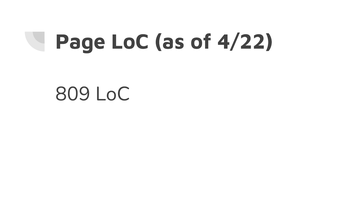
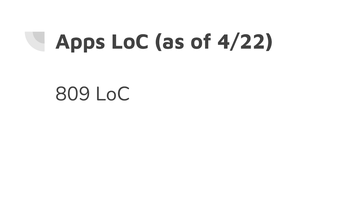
Page: Page -> Apps (80, 42)
